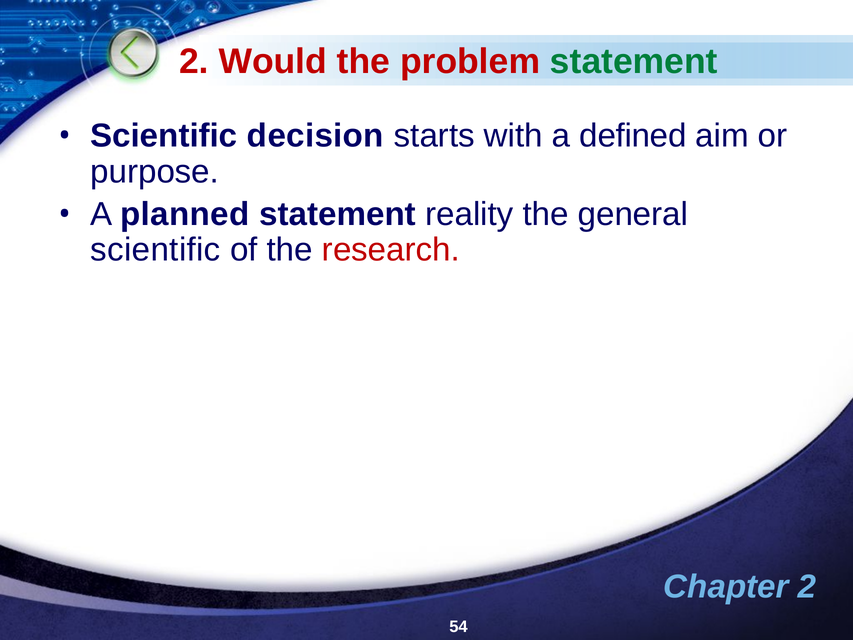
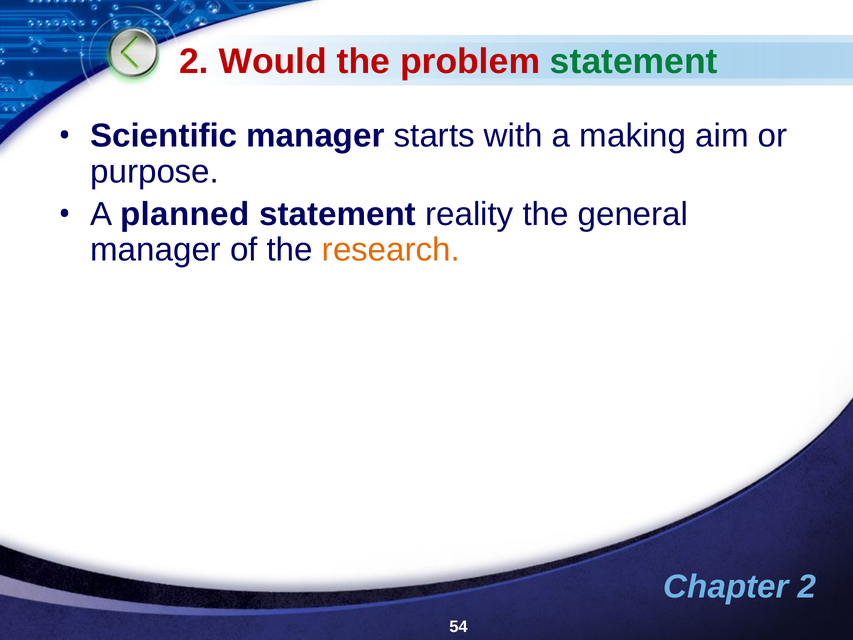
Scientific decision: decision -> manager (316, 136)
defined: defined -> making (633, 136)
scientific: scientific -> manager (156, 250)
research colour: red -> orange (391, 250)
